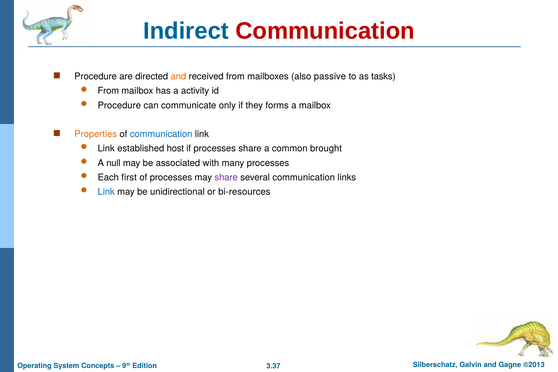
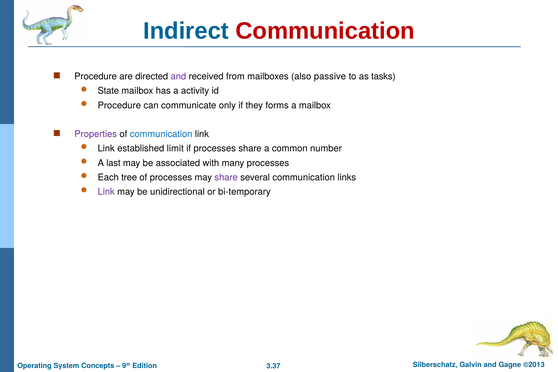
and colour: orange -> purple (178, 77)
From: From -> State (108, 91)
Properties colour: orange -> purple (96, 134)
host: host -> limit (175, 149)
brought: brought -> number (326, 149)
null: null -> last (113, 163)
first: first -> tree (129, 177)
Link colour: blue -> purple (106, 192)
bi-resources: bi-resources -> bi-temporary (244, 192)
